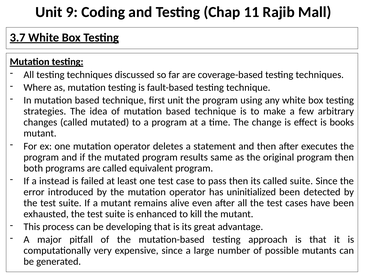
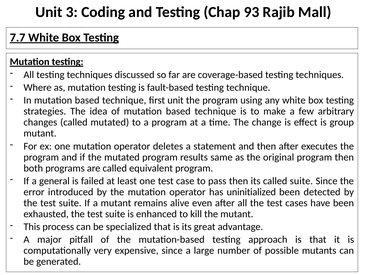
9: 9 -> 3 (72, 12)
11: 11 -> 93 (252, 12)
3.7: 3.7 -> 7.7 (18, 38)
books: books -> group (342, 122)
instead: instead -> general (54, 181)
developing: developing -> specialized (129, 227)
